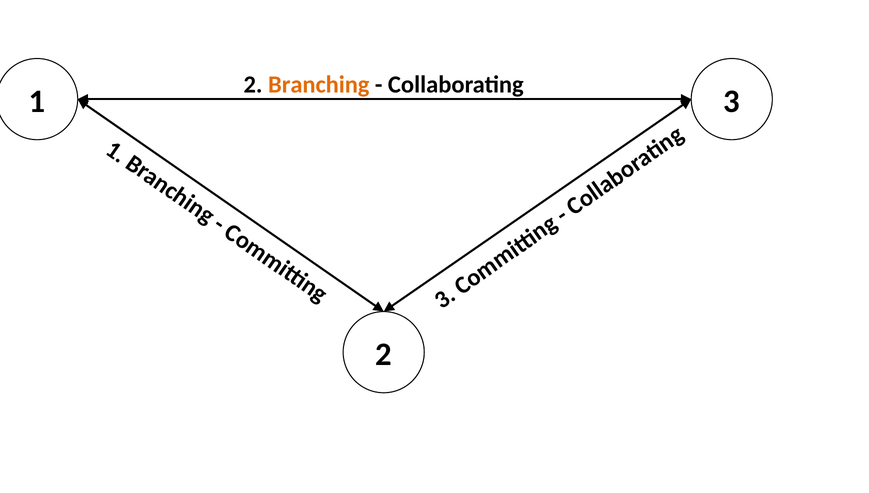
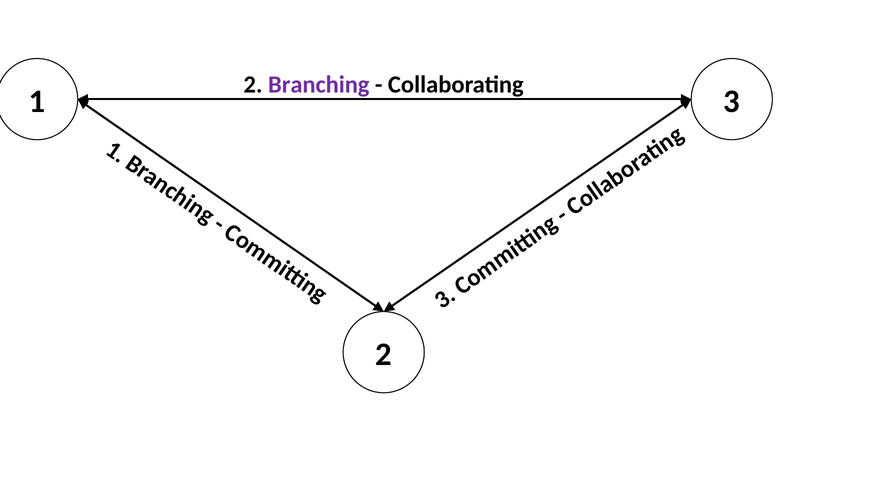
Branching colour: orange -> purple (319, 84)
